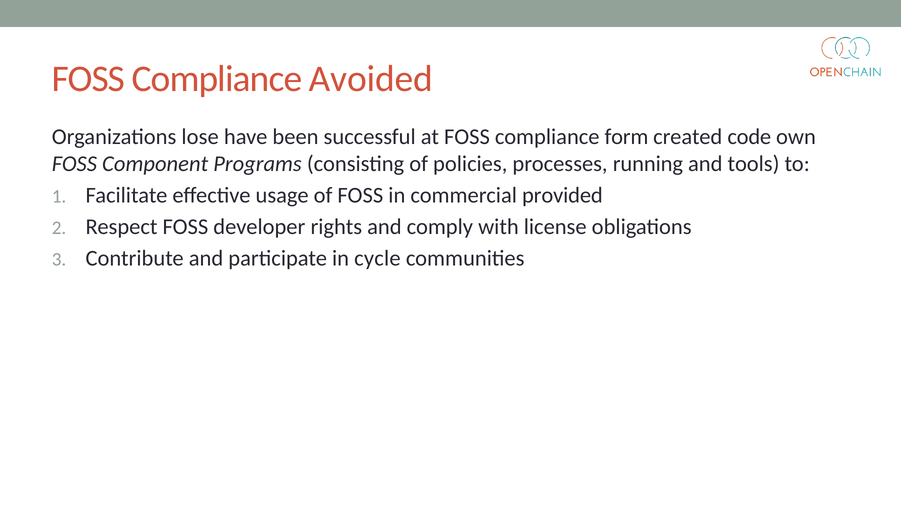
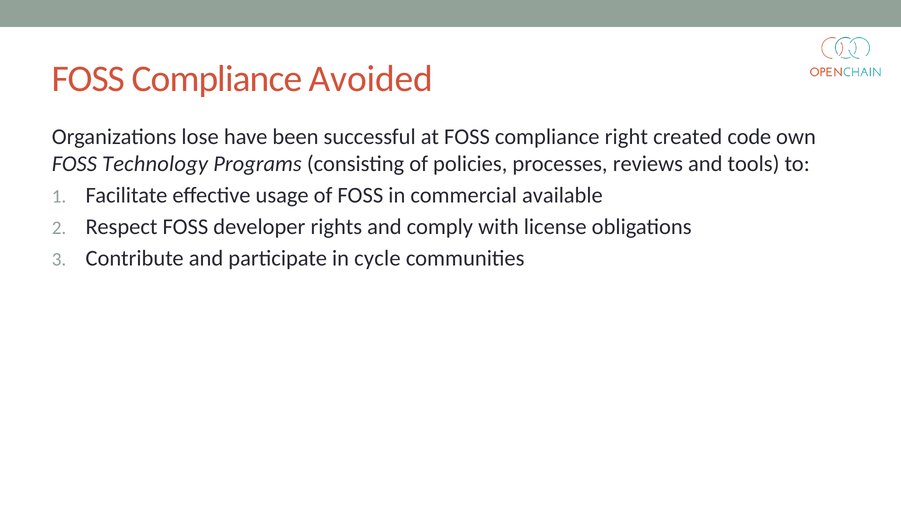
form: form -> right (626, 137)
Component: Component -> Technology (155, 164)
running: running -> reviews (648, 164)
provided: provided -> available (562, 195)
